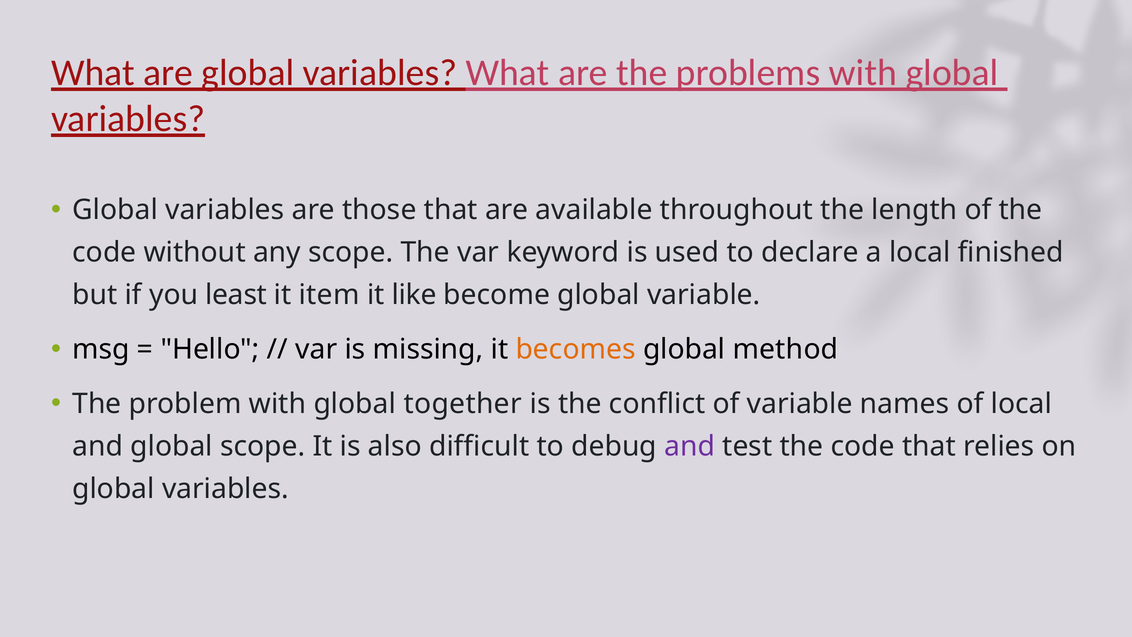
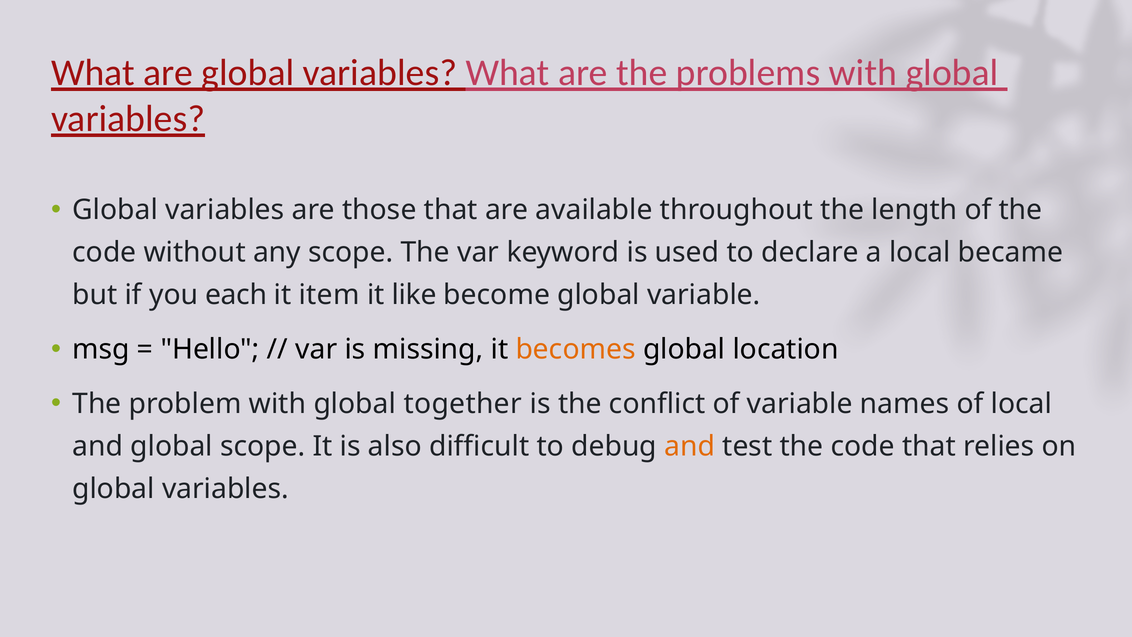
finished: finished -> became (1011, 253)
least: least -> each (236, 295)
method: method -> location (786, 349)
and colour: purple -> orange (690, 446)
